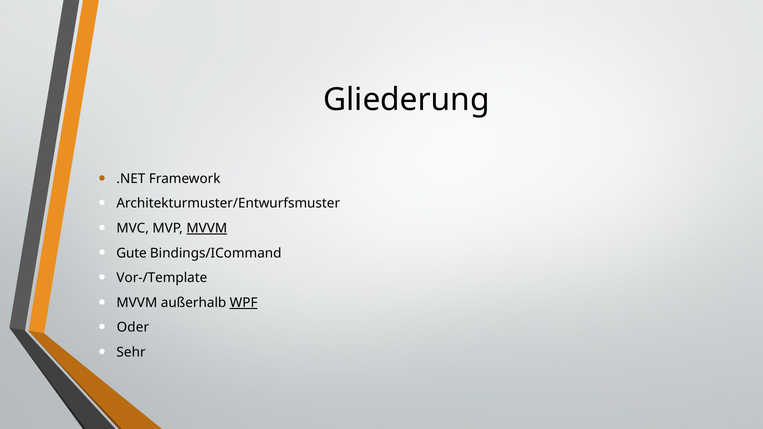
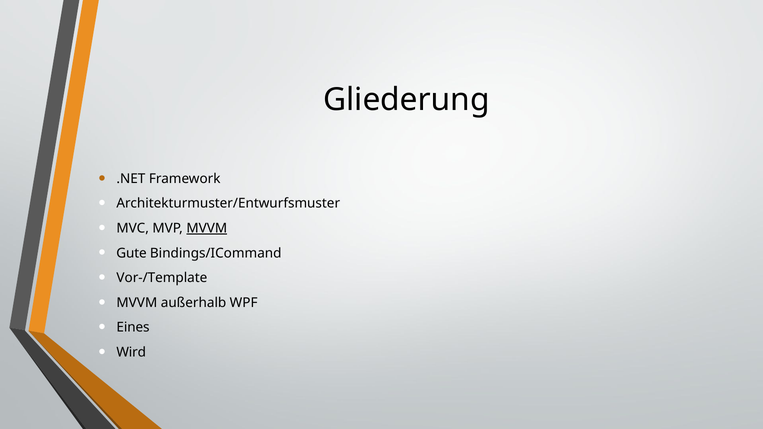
WPF underline: present -> none (244, 303)
Oder: Oder -> Eines (133, 328)
Sehr: Sehr -> Wird (131, 352)
